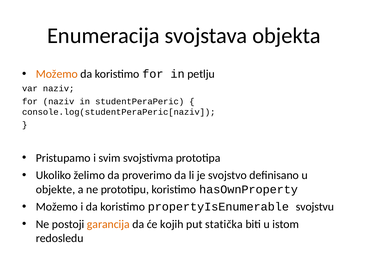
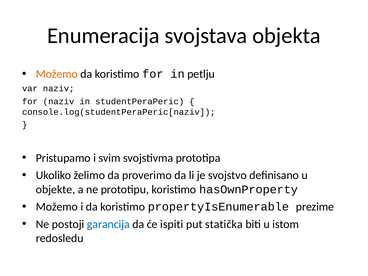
svojstvu: svojstvu -> prezime (315, 207)
garancija colour: orange -> blue (108, 224)
kojih: kojih -> ispiti (172, 224)
